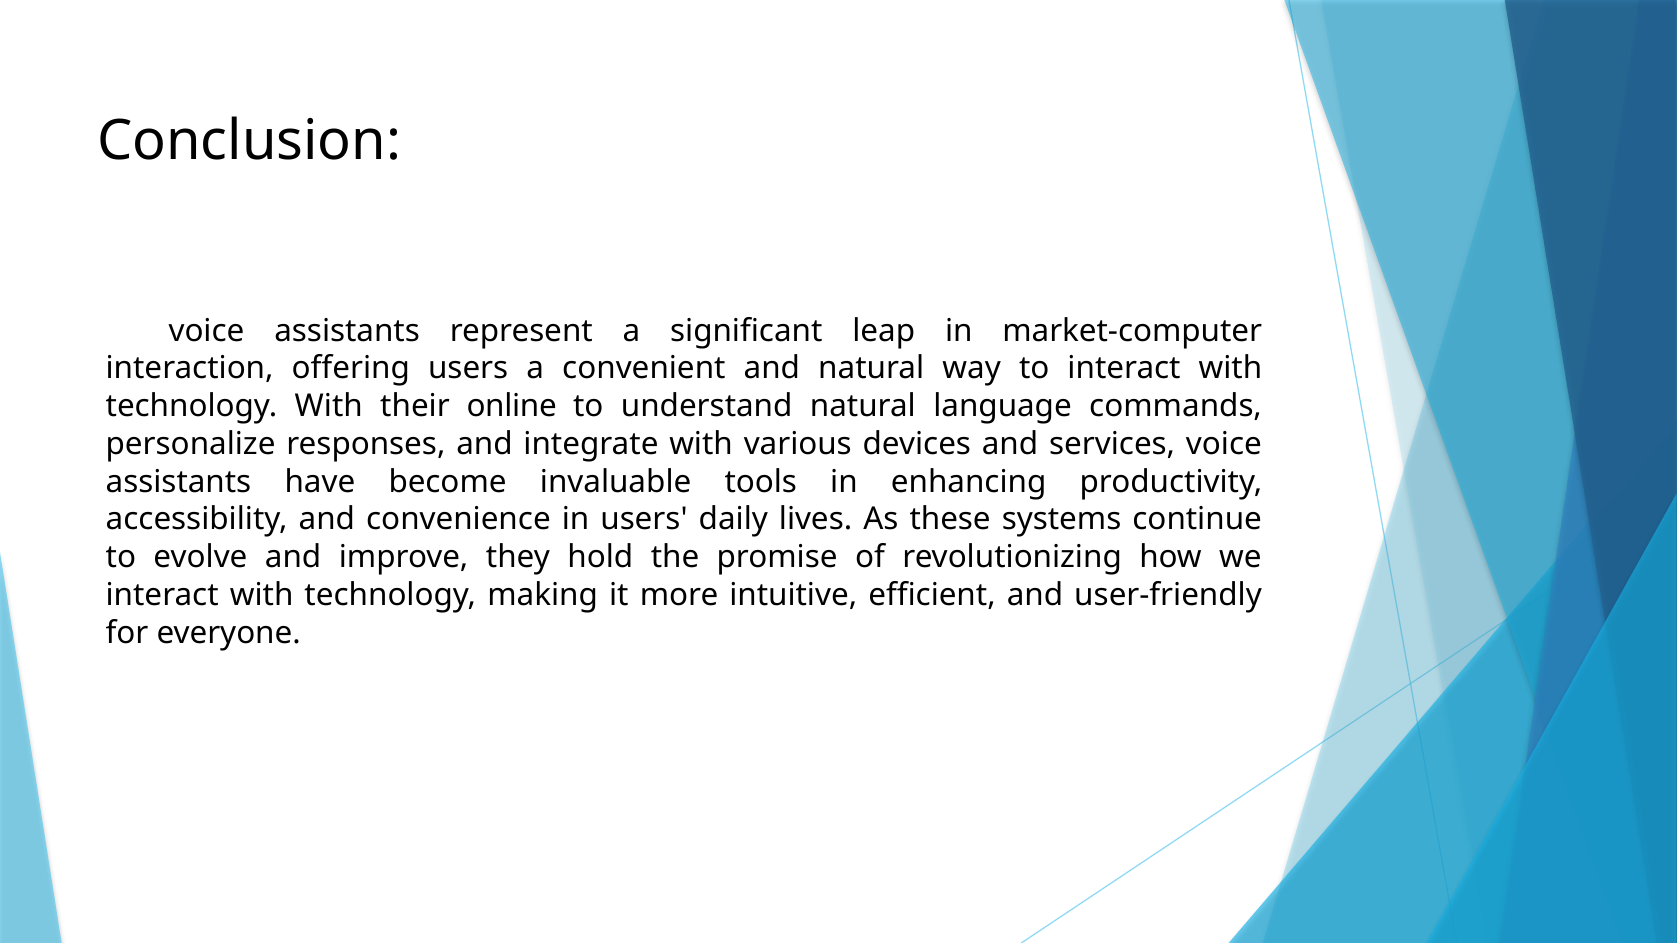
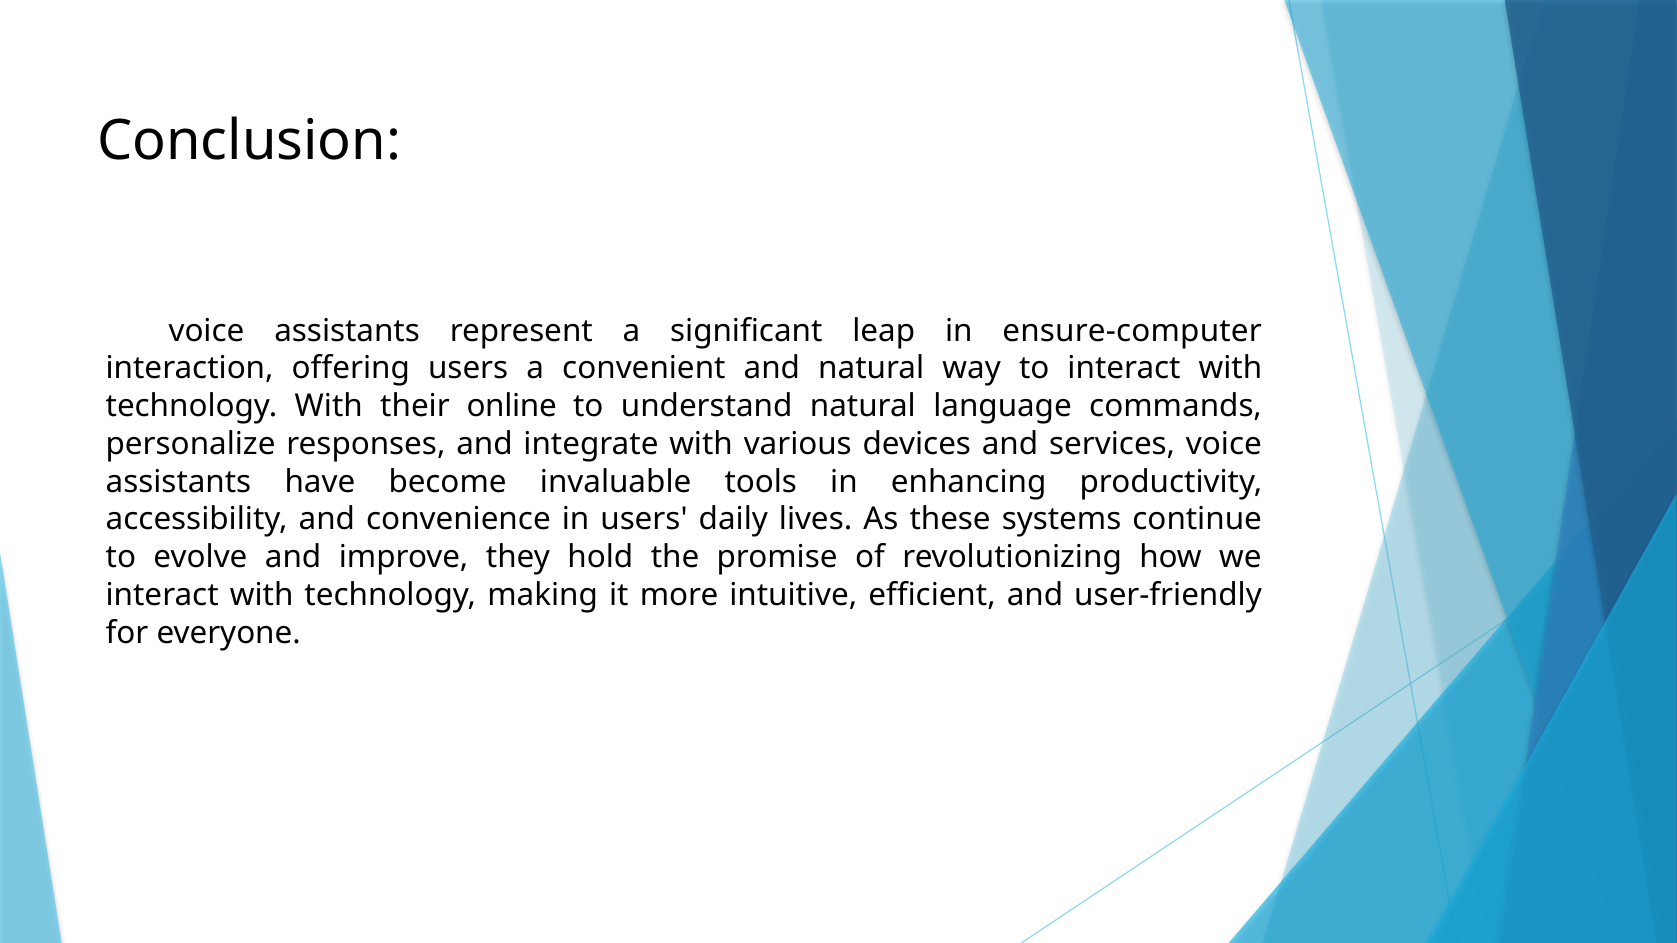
market-computer: market-computer -> ensure-computer (1132, 331)
